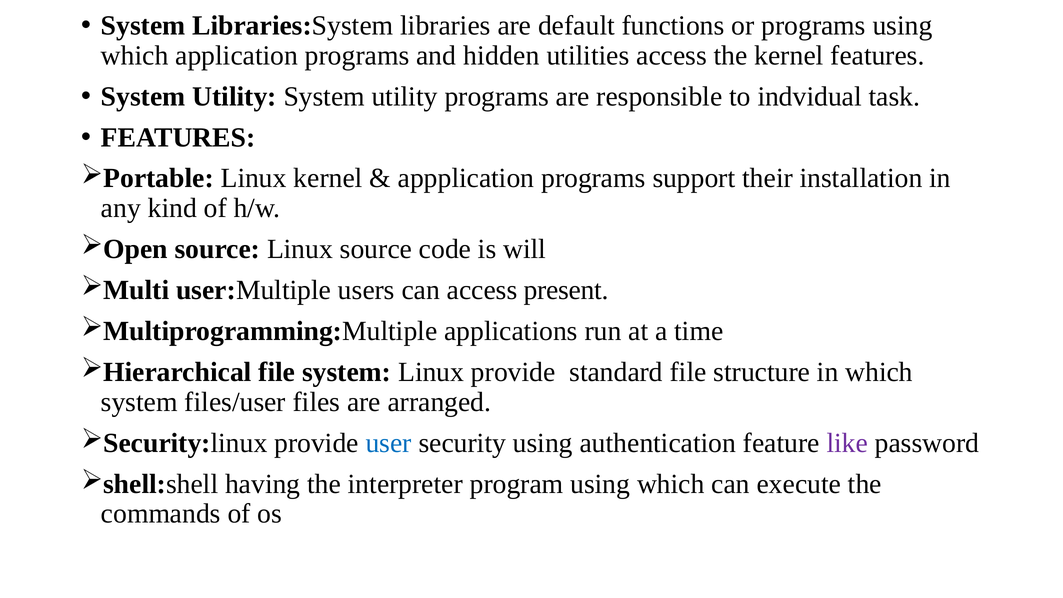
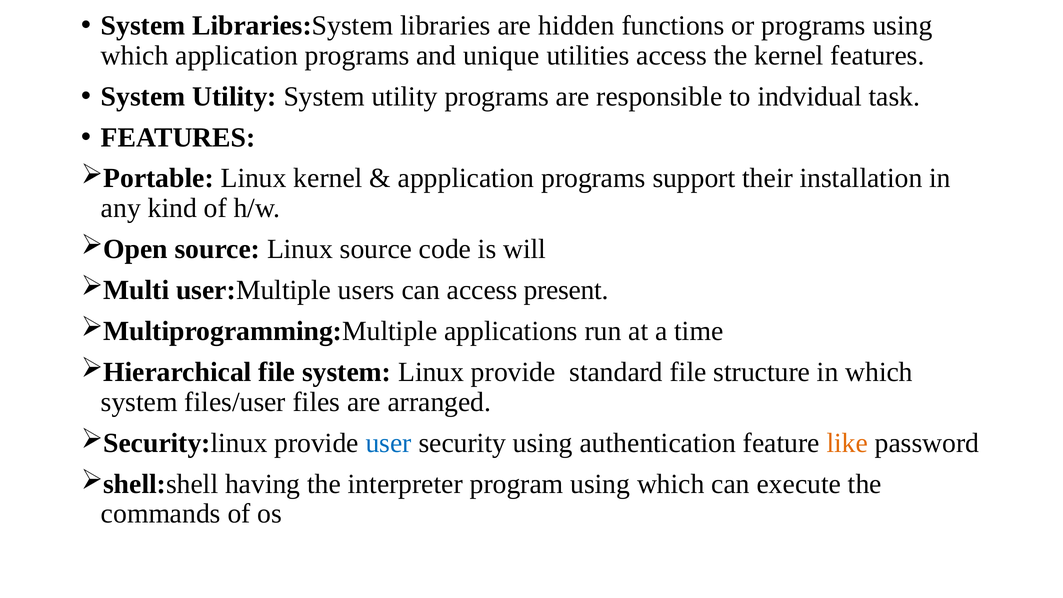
default: default -> hidden (576, 26)
hidden: hidden -> unique (501, 55)
like colour: purple -> orange (847, 443)
